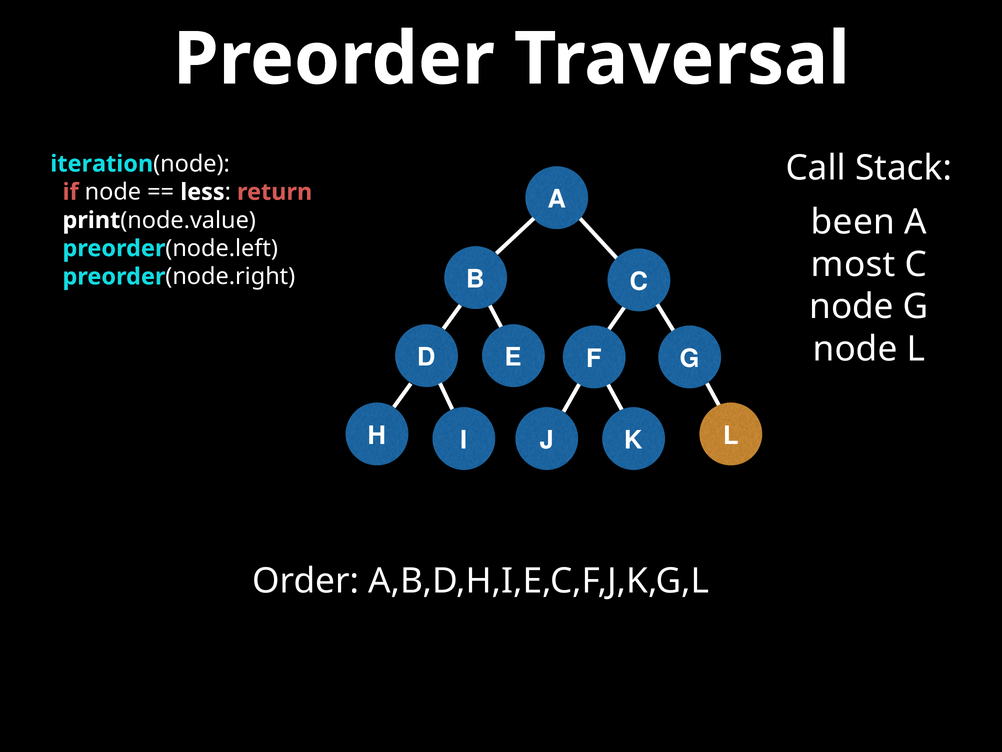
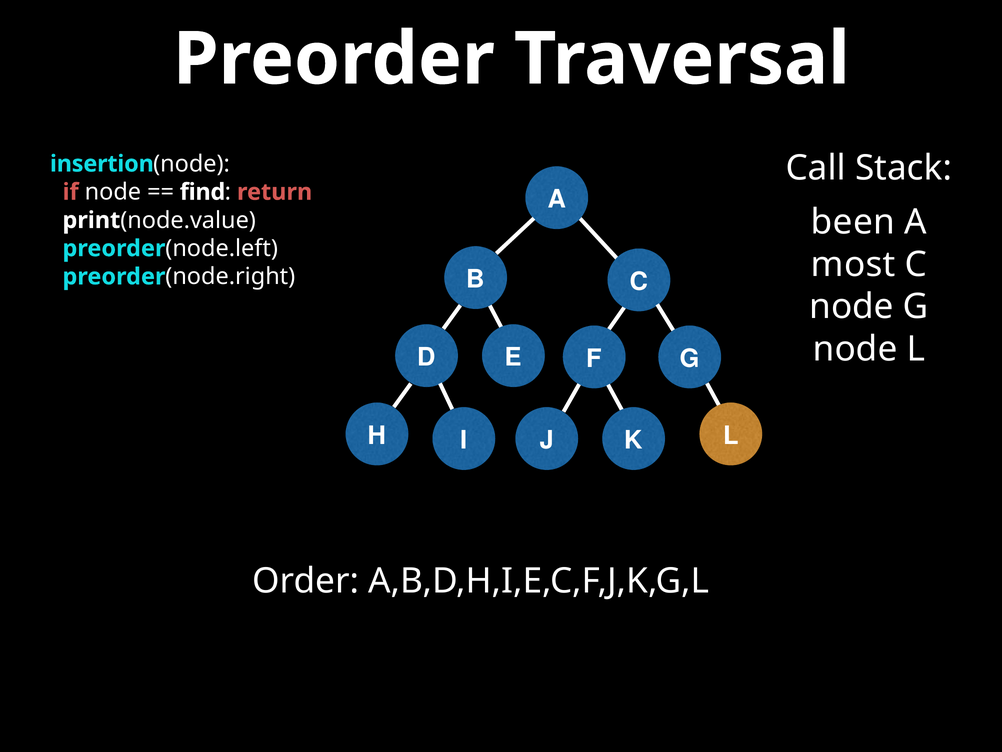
iteration: iteration -> insertion (102, 164)
less: less -> find (203, 192)
